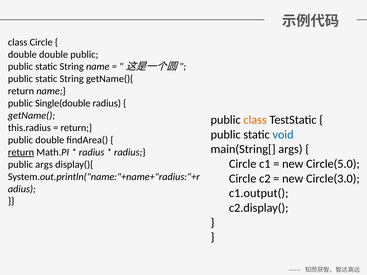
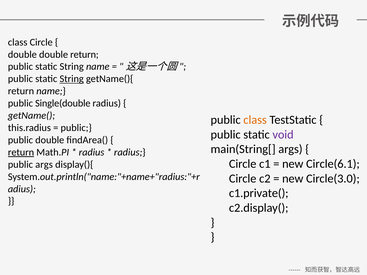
double public: public -> return (84, 54)
String underline: none -> present (72, 79)
return: return -> public (76, 128)
void colour: blue -> purple (283, 135)
Circle(5.0: Circle(5.0 -> Circle(6.1 (333, 164)
c1.output(: c1.output( -> c1.private( (259, 193)
